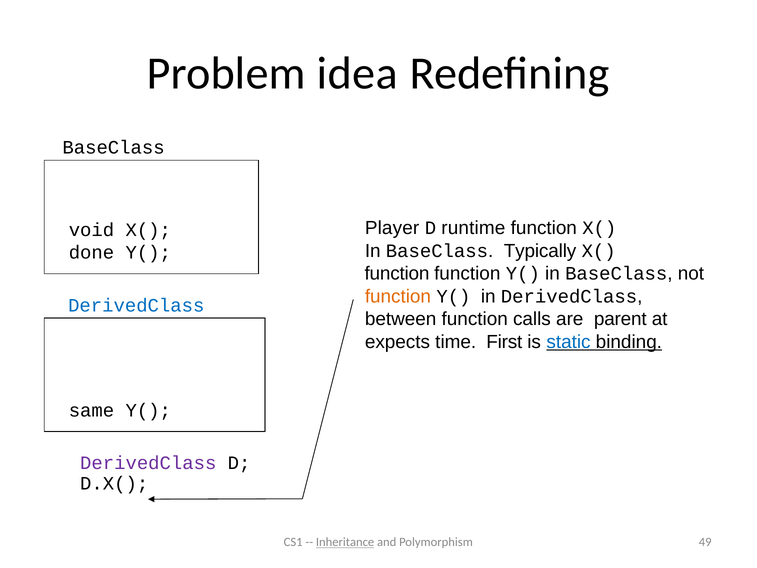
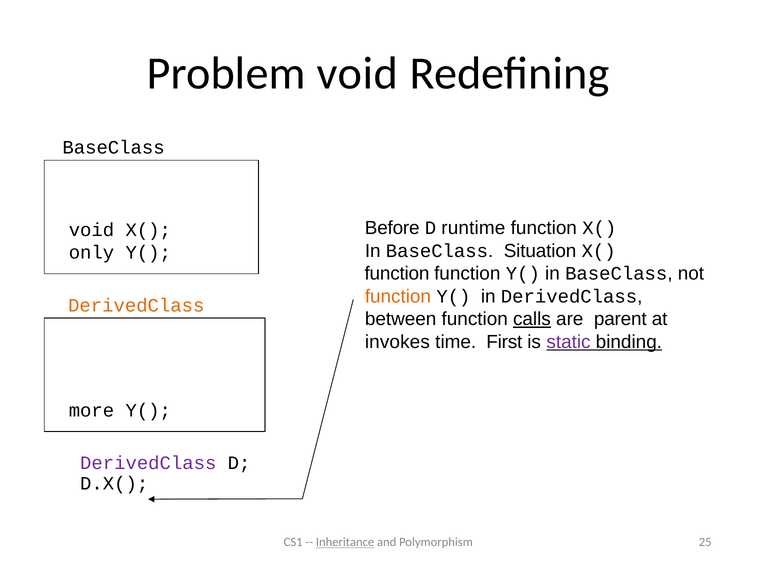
Problem idea: idea -> void (357, 73)
Player: Player -> Before (392, 228)
Typically: Typically -> Situation (540, 251)
done: done -> only (91, 252)
DerivedClass colour: blue -> orange (136, 305)
calls underline: none -> present (532, 319)
expects: expects -> invokes (397, 342)
static colour: blue -> purple (568, 342)
same: same -> more (91, 410)
49: 49 -> 25 (705, 542)
